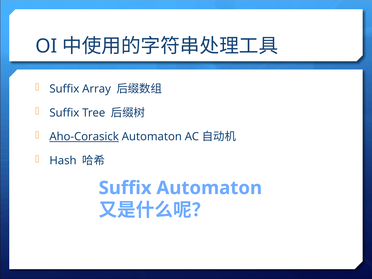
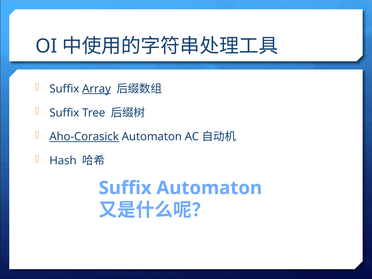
Array underline: none -> present (97, 89)
